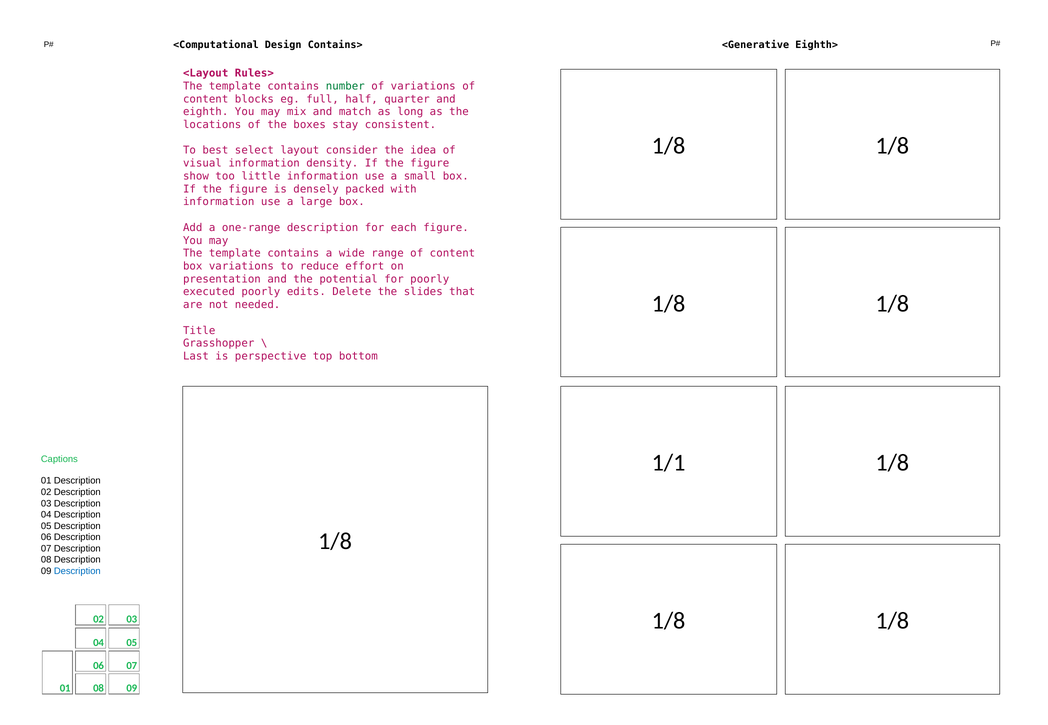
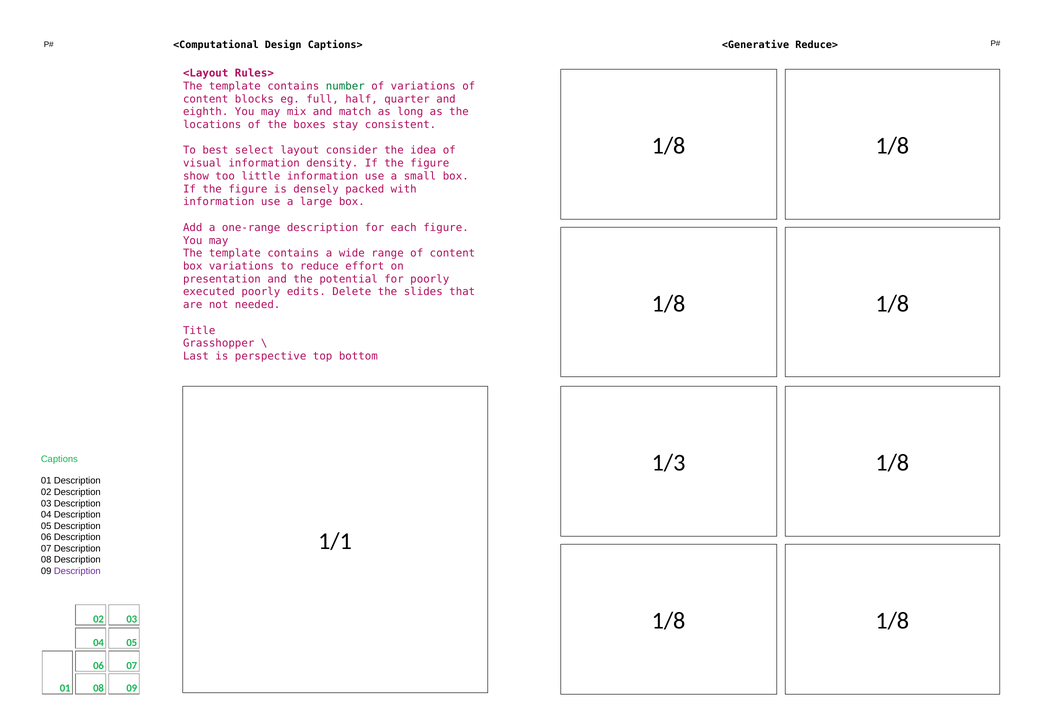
Contains>: Contains> -> Captions> (335, 45)
Eighth>: Eighth> -> Reduce> (817, 45)
1/1: 1/1 -> 1/3 (669, 463)
1/8: 1/8 -> 1/1 (335, 542)
Description colour: blue -> purple (77, 571)
